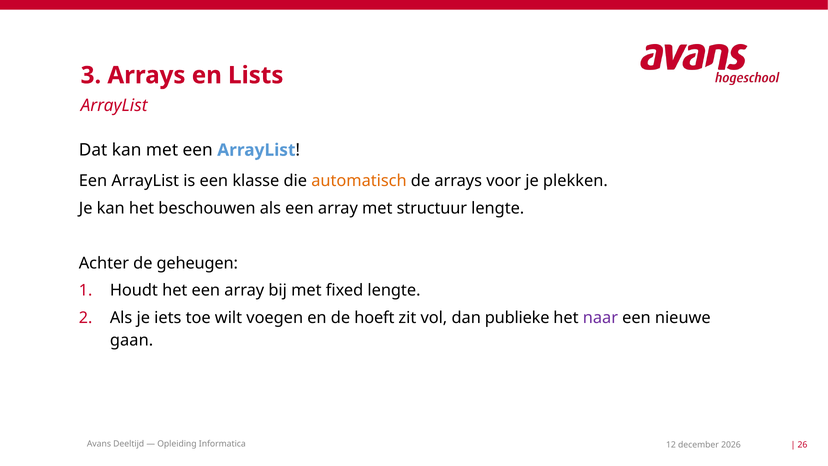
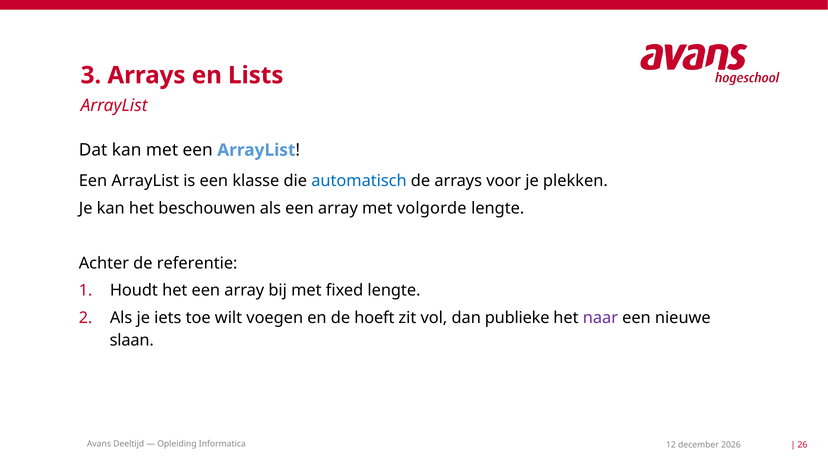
automatisch colour: orange -> blue (359, 181)
structuur: structuur -> volgorde (432, 208)
geheugen: geheugen -> referentie (197, 263)
gaan: gaan -> slaan (132, 340)
